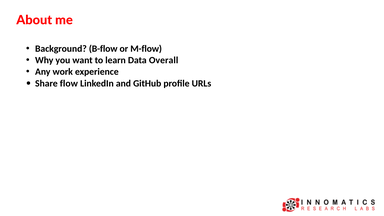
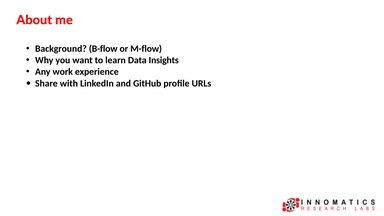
Overall: Overall -> Insights (164, 60)
flow: flow -> with (69, 83)
